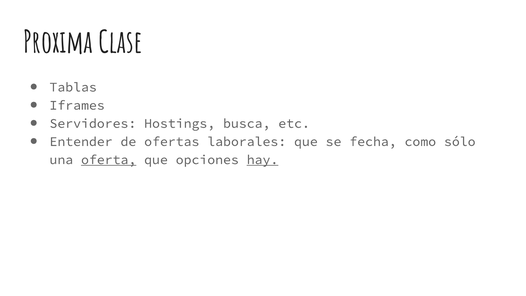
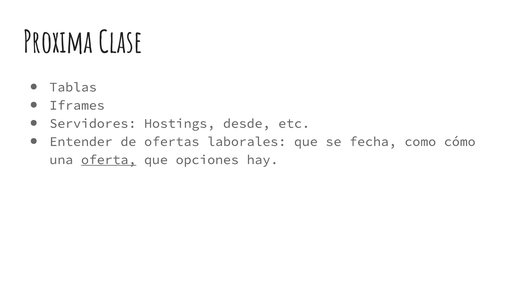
busca: busca -> desde (247, 123)
sólo: sólo -> cómo (460, 142)
hay underline: present -> none (263, 160)
